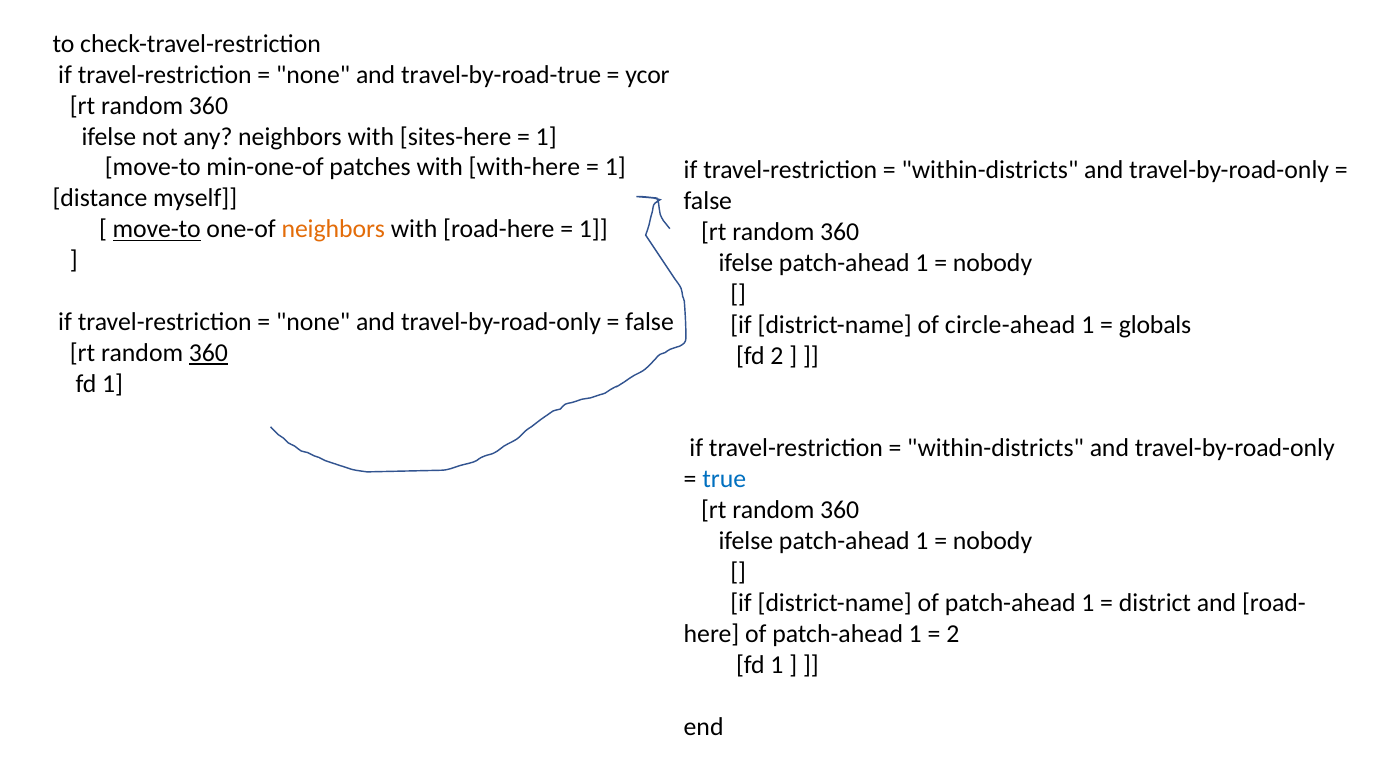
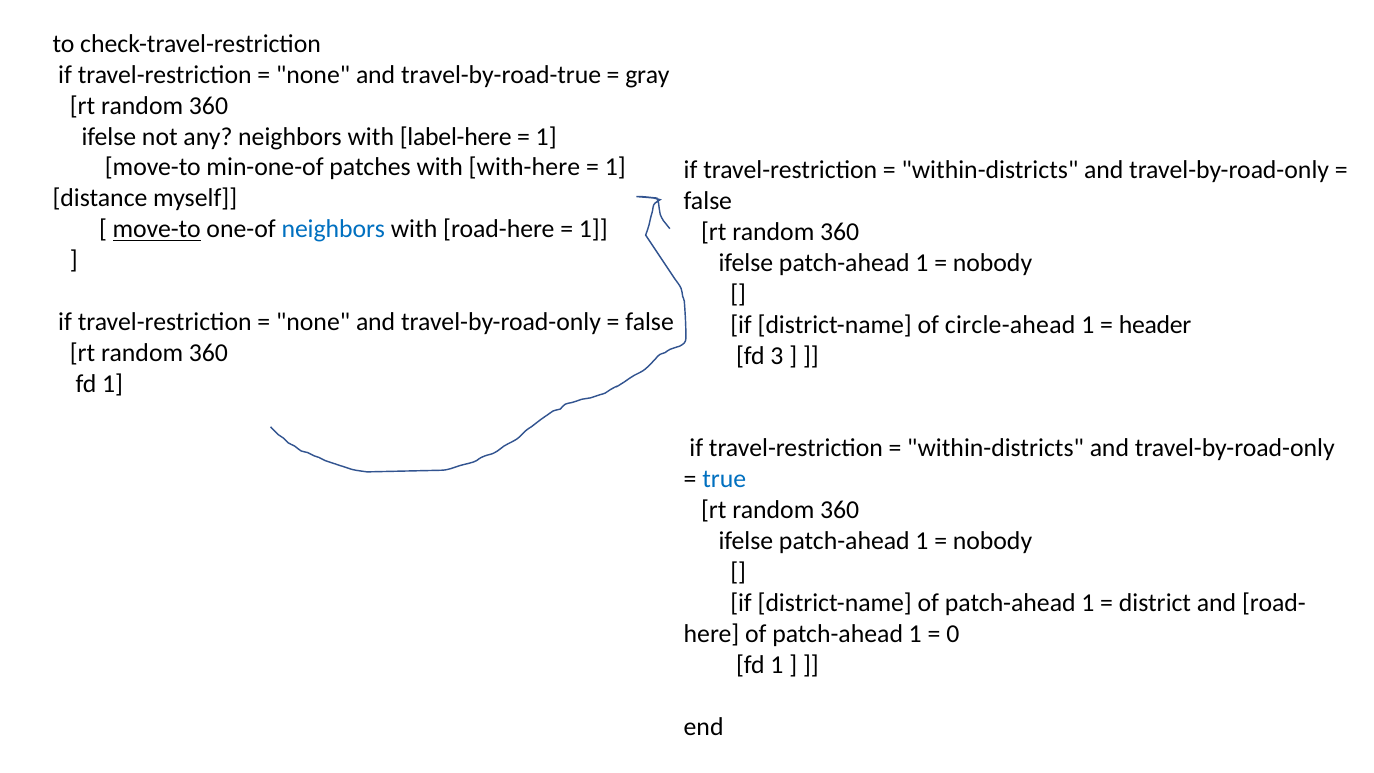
ycor: ycor -> gray (647, 75)
sites-here: sites-here -> label-here (456, 136)
neighbors colour: orange -> blue (333, 229)
globals: globals -> header (1155, 325)
360 underline: present -> none (208, 353)
fd 2: 2 -> 3 (777, 356)
2: 2 -> 0 (953, 634)
